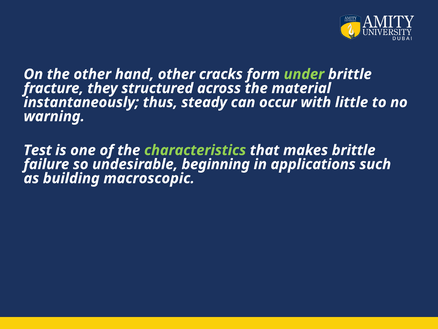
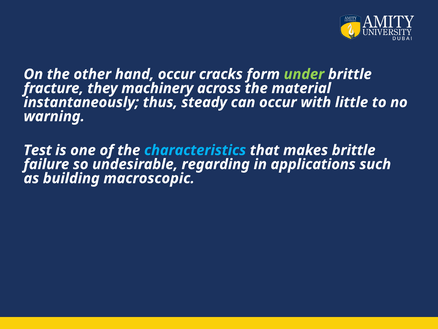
hand other: other -> occur (177, 74)
structured: structured -> machinery (157, 88)
characteristics colour: light green -> light blue (195, 150)
beginning: beginning -> regarding (216, 164)
